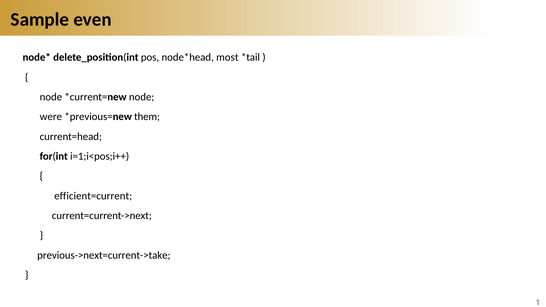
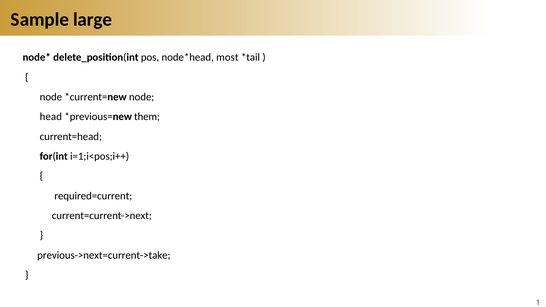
even: even -> large (93, 20)
were: were -> head (51, 117)
efficient=current: efficient=current -> required=current (93, 196)
